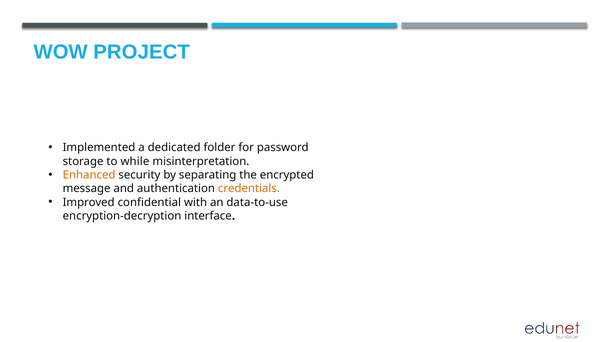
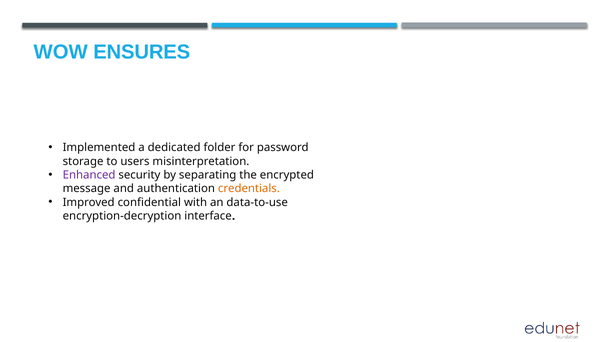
PROJECT: PROJECT -> ENSURES (142, 52)
while: while -> users (135, 162)
Enhanced colour: orange -> purple (89, 175)
